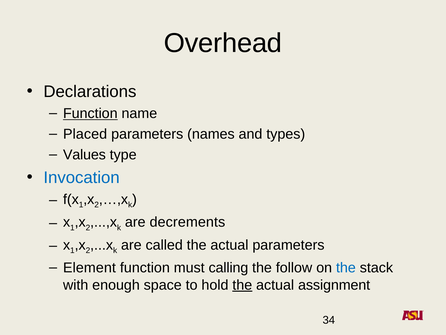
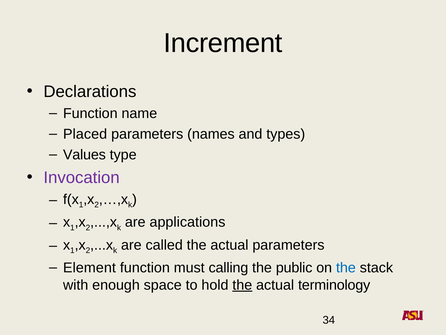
Overhead: Overhead -> Increment (223, 43)
Function underline: present -> none (90, 113)
Invocation colour: blue -> purple (82, 177)
decrements: decrements -> applications (187, 222)
follow: follow -> public (294, 268)
assignment: assignment -> terminology (334, 285)
